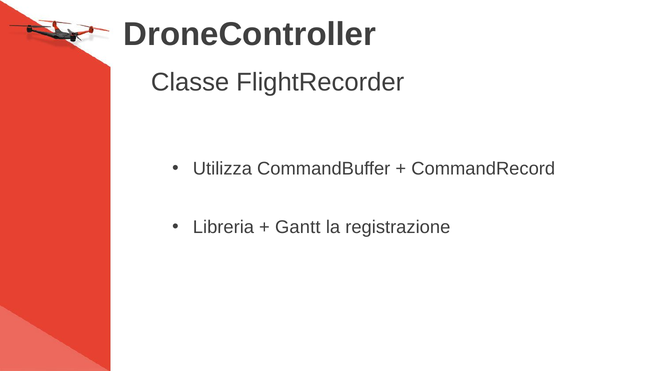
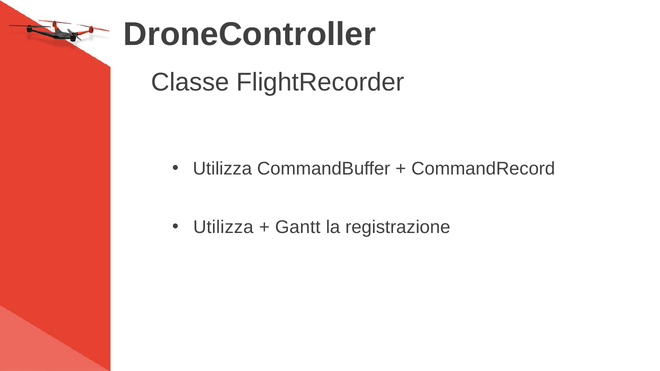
Libreria: Libreria -> Utilizza (223, 227)
